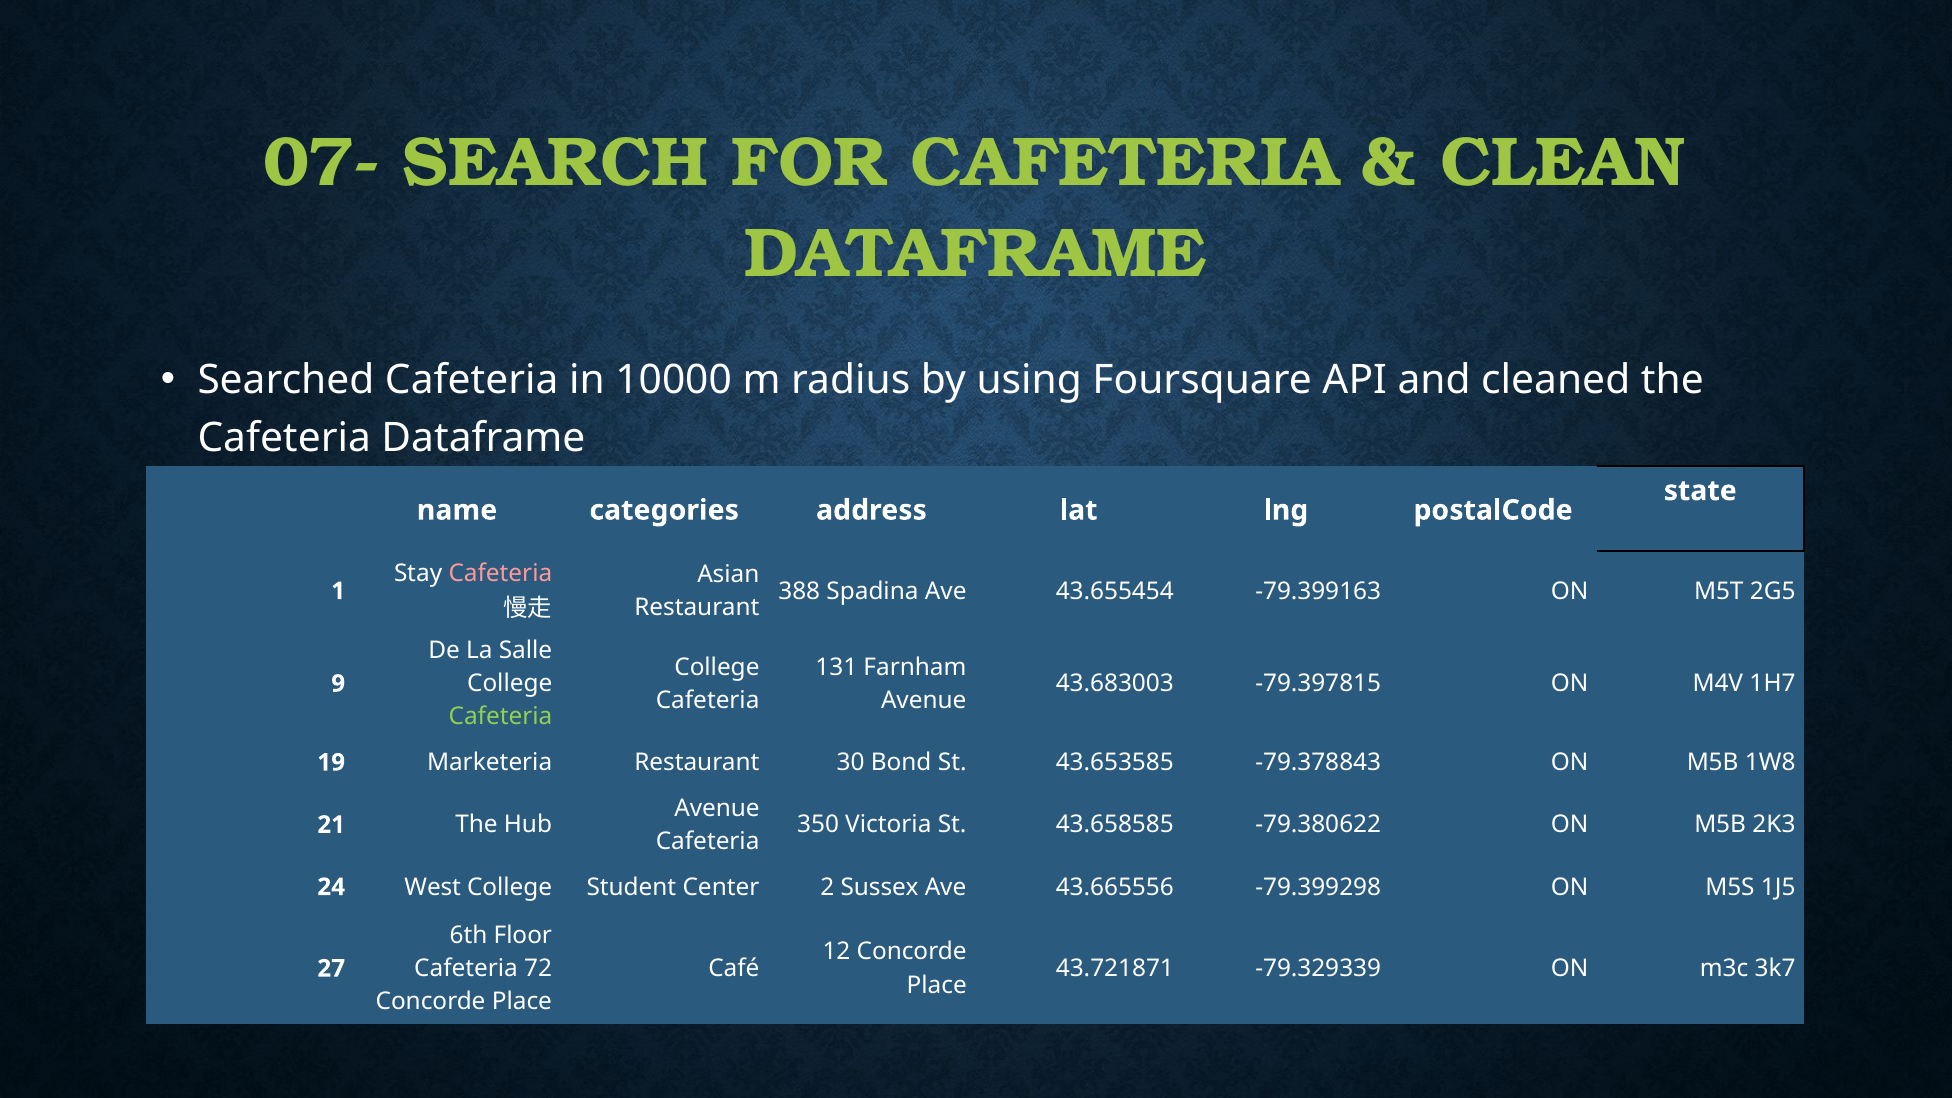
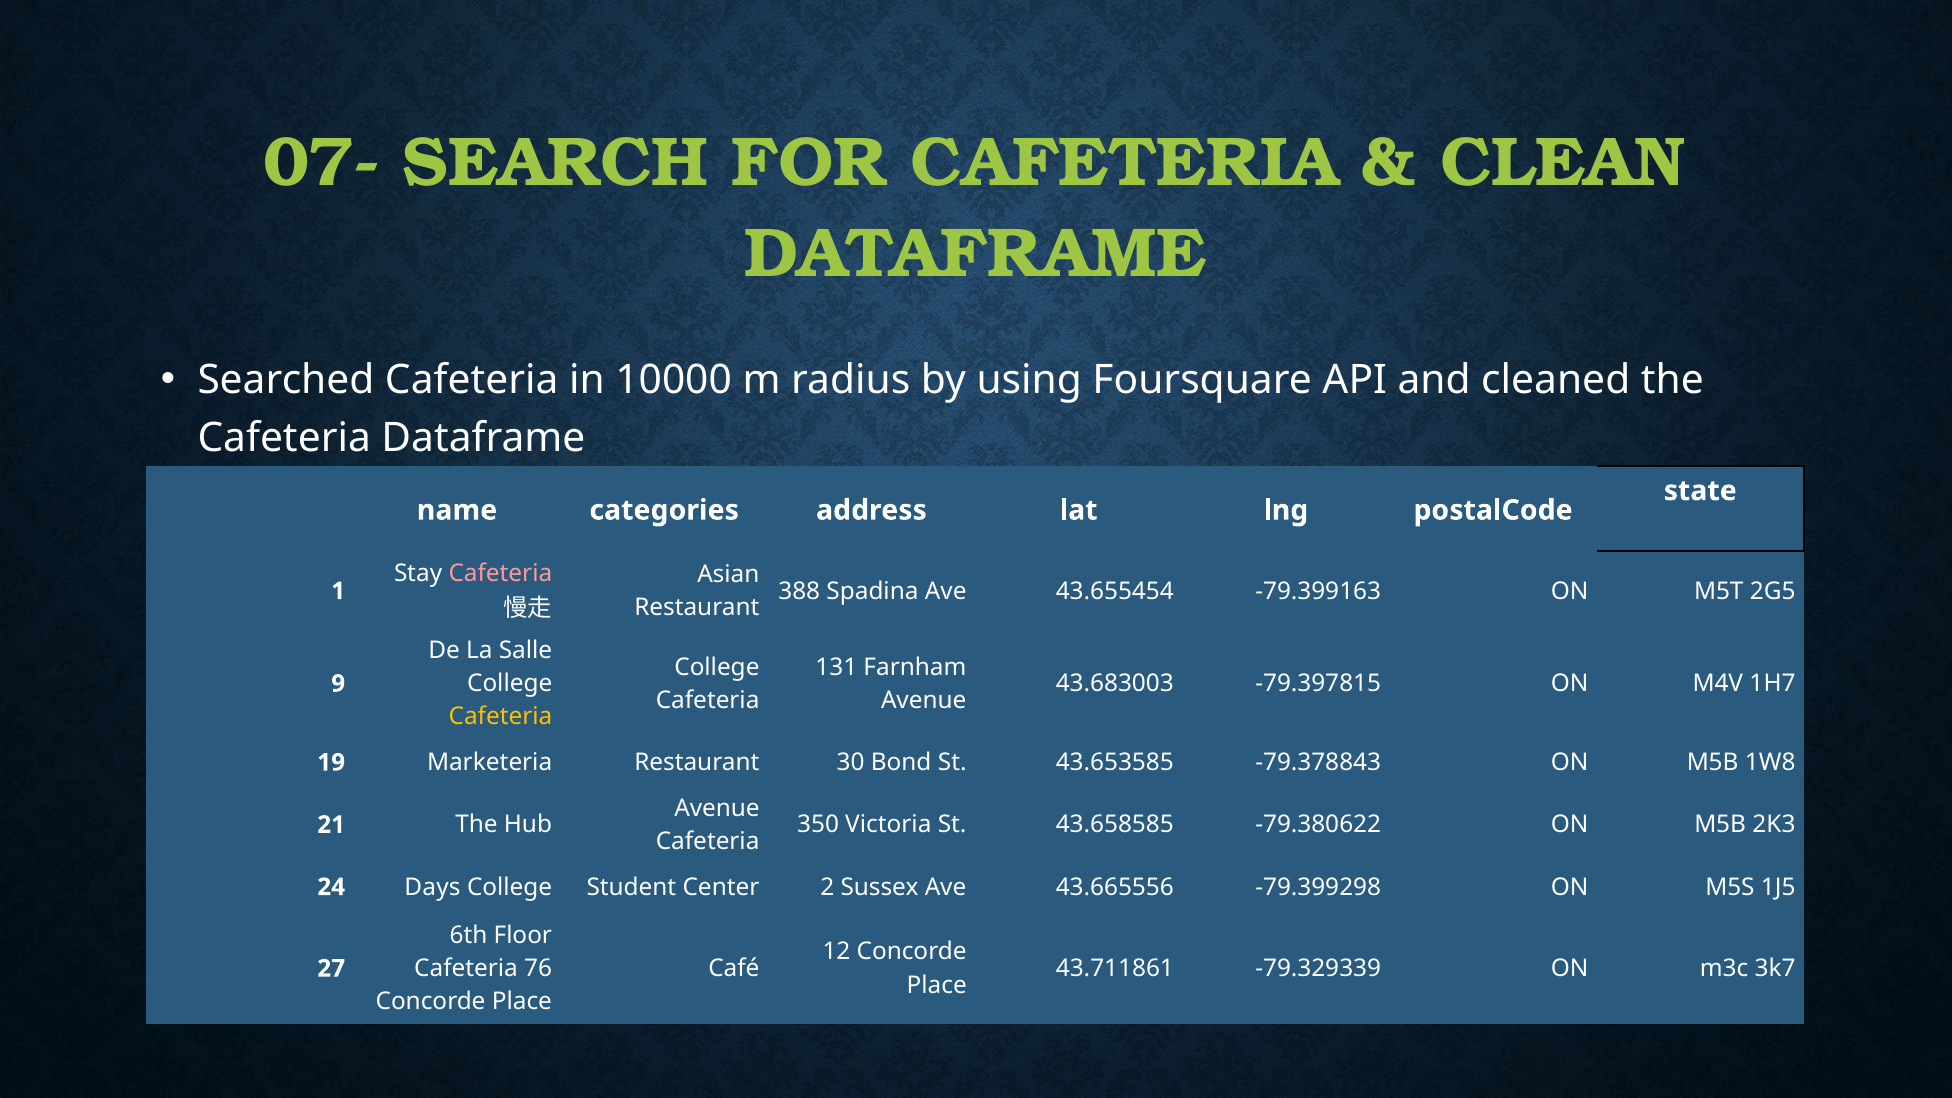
Cafeteria colour: light green -> yellow (500, 717)
West: West -> Days (433, 887)
72: 72 -> 76 (538, 969)
43.721871: 43.721871 -> 43.711861 (1115, 969)
